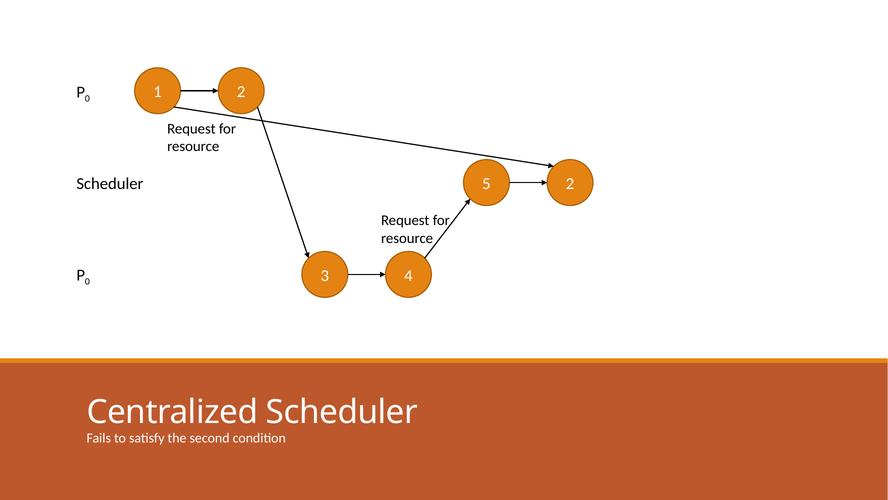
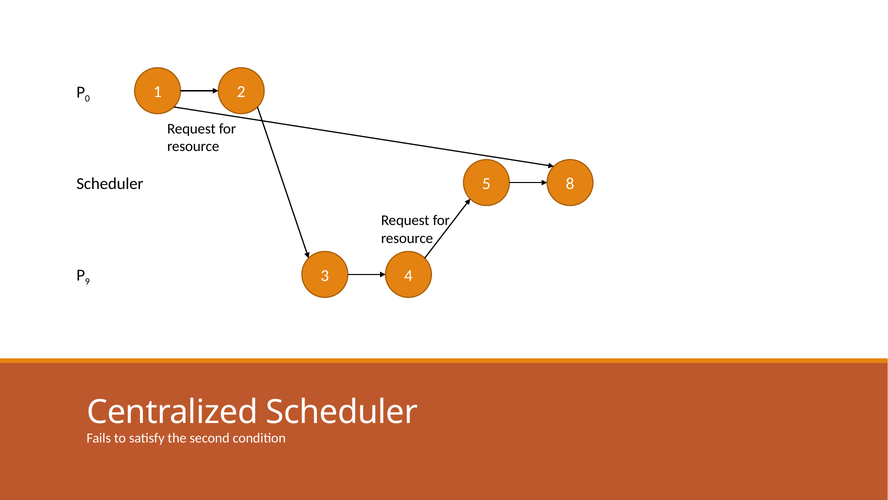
5 2: 2 -> 8 (570, 184)
0: 0 -> 9 (87, 281)
